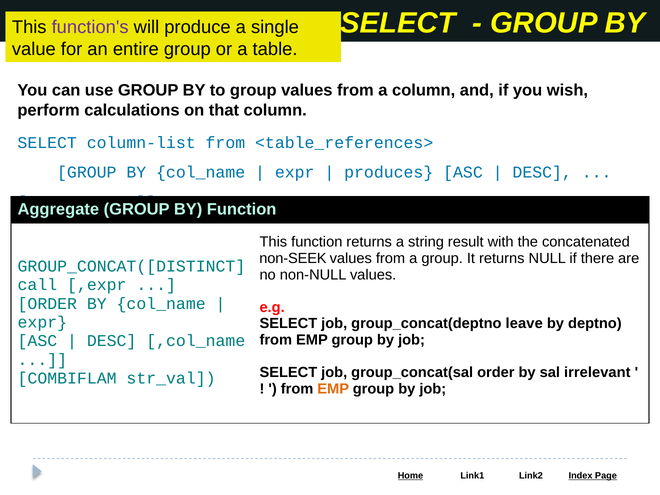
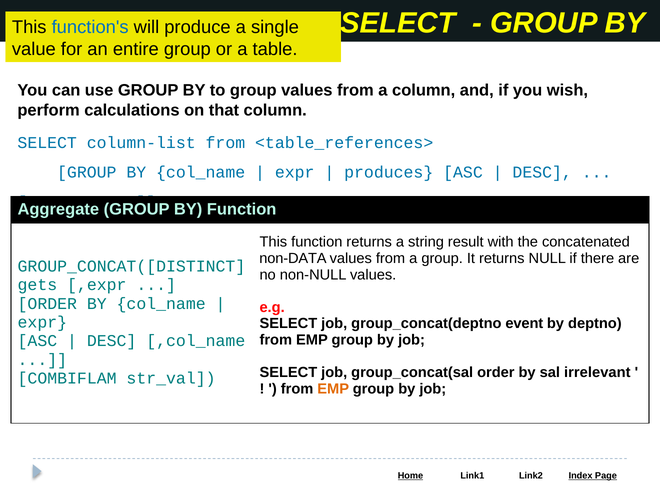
function's colour: purple -> blue (90, 27)
non-SEEK: non-SEEK -> non-DATA (293, 258)
call: call -> gets (37, 285)
leave: leave -> event (524, 324)
